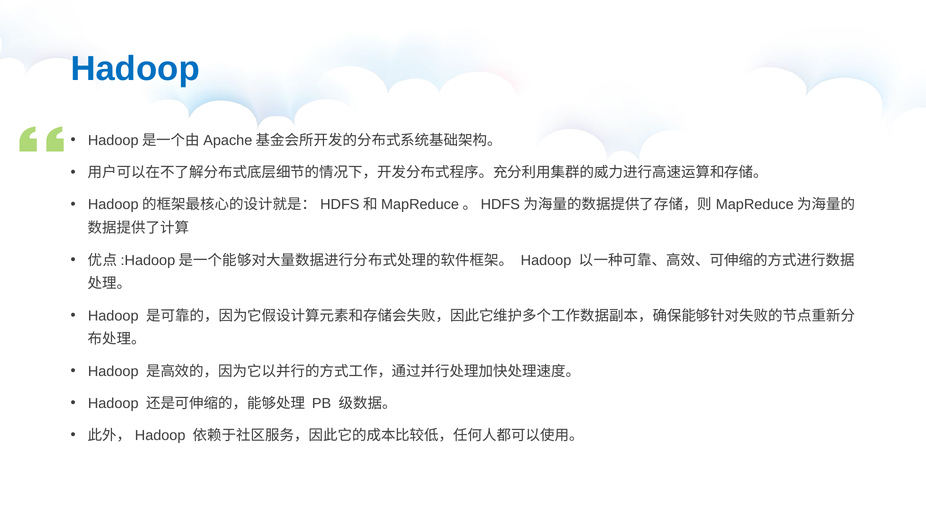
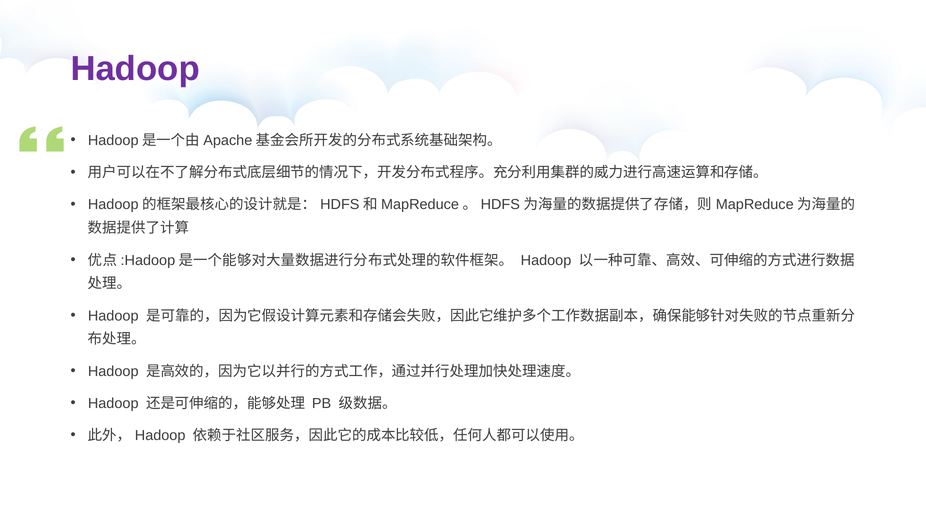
Hadoop colour: blue -> purple (135, 69)
